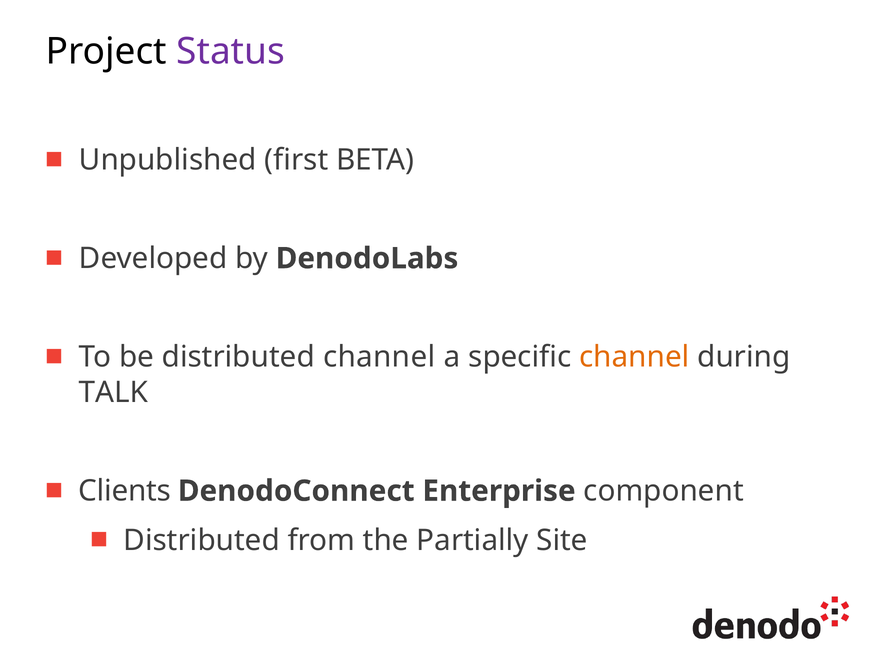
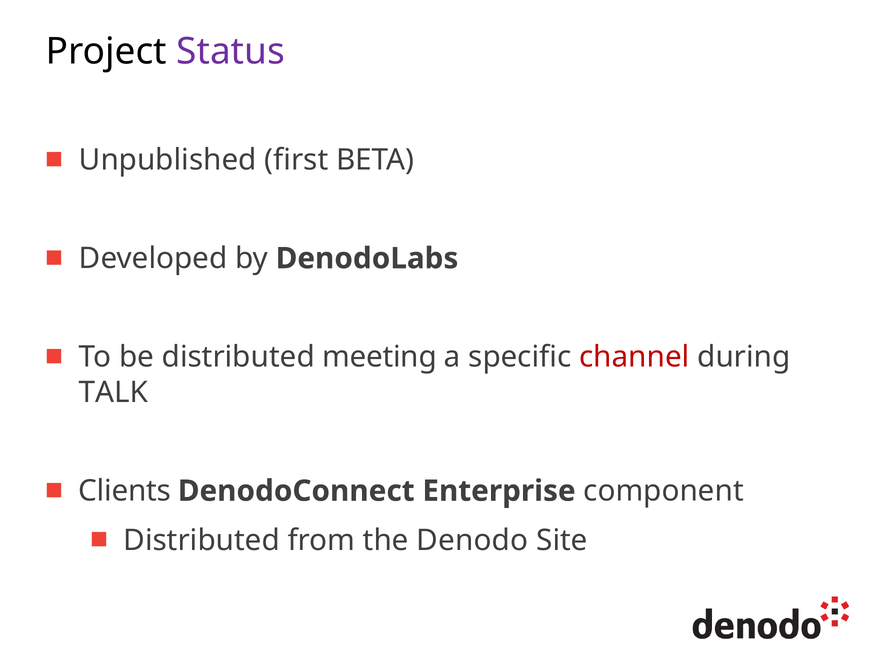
distributed channel: channel -> meeting (380, 357)
channel colour: orange -> red (634, 357)
Partially: Partially -> Denodo (472, 540)
